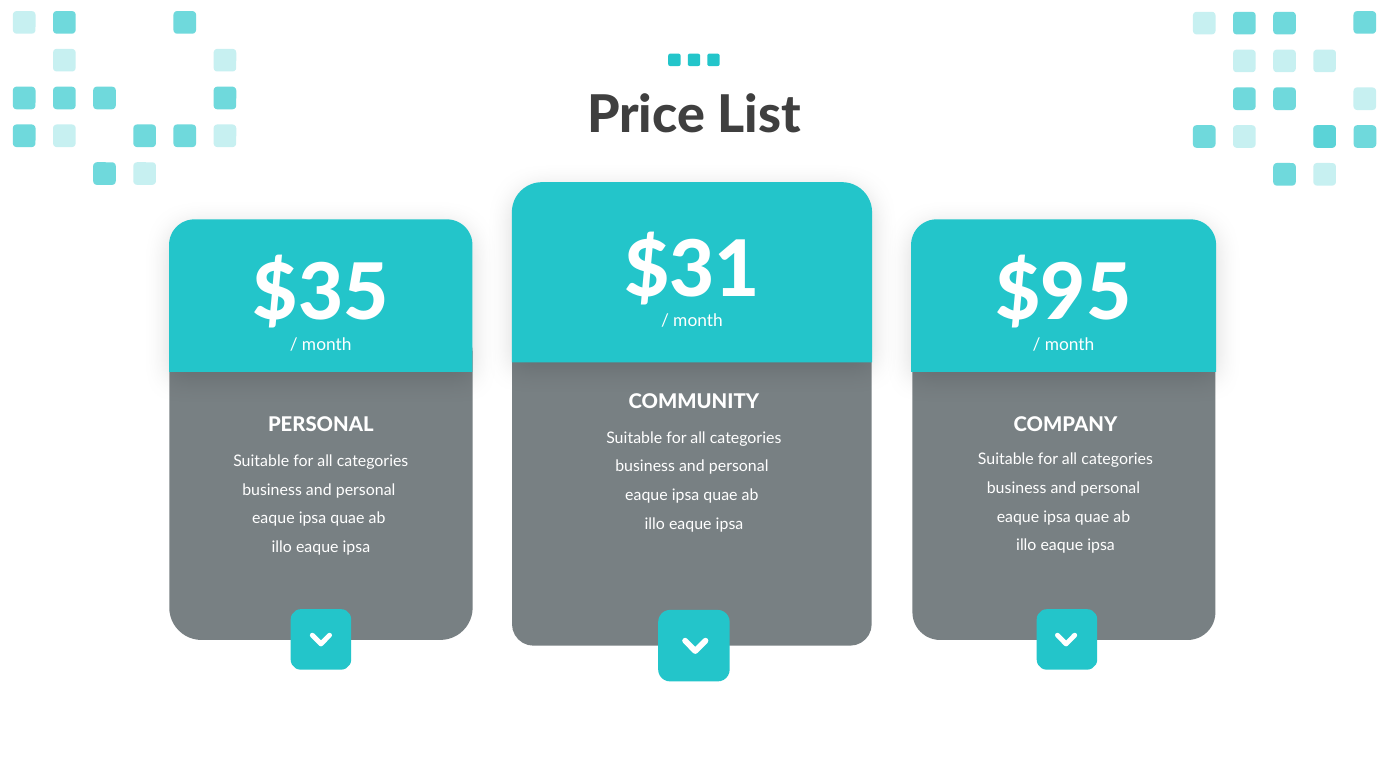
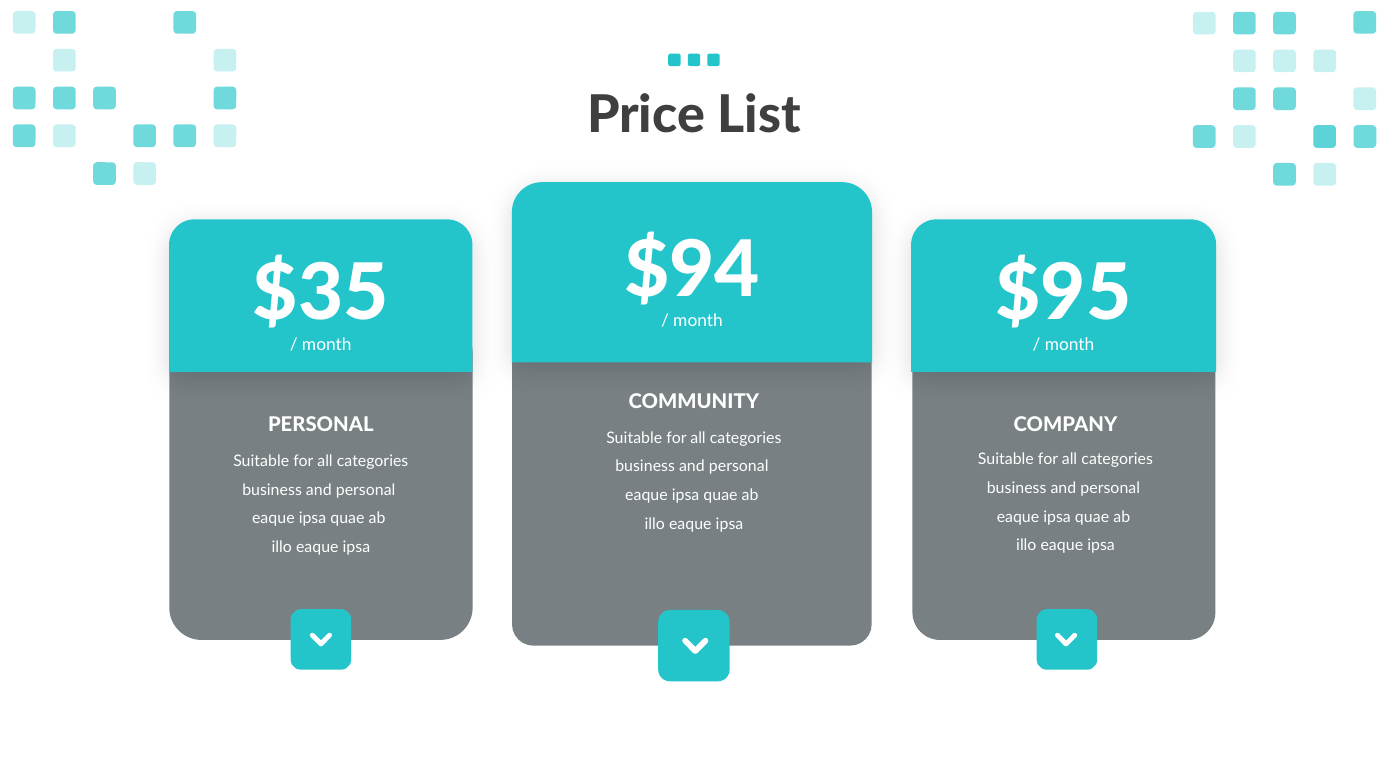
$31: $31 -> $94 (692, 271)
